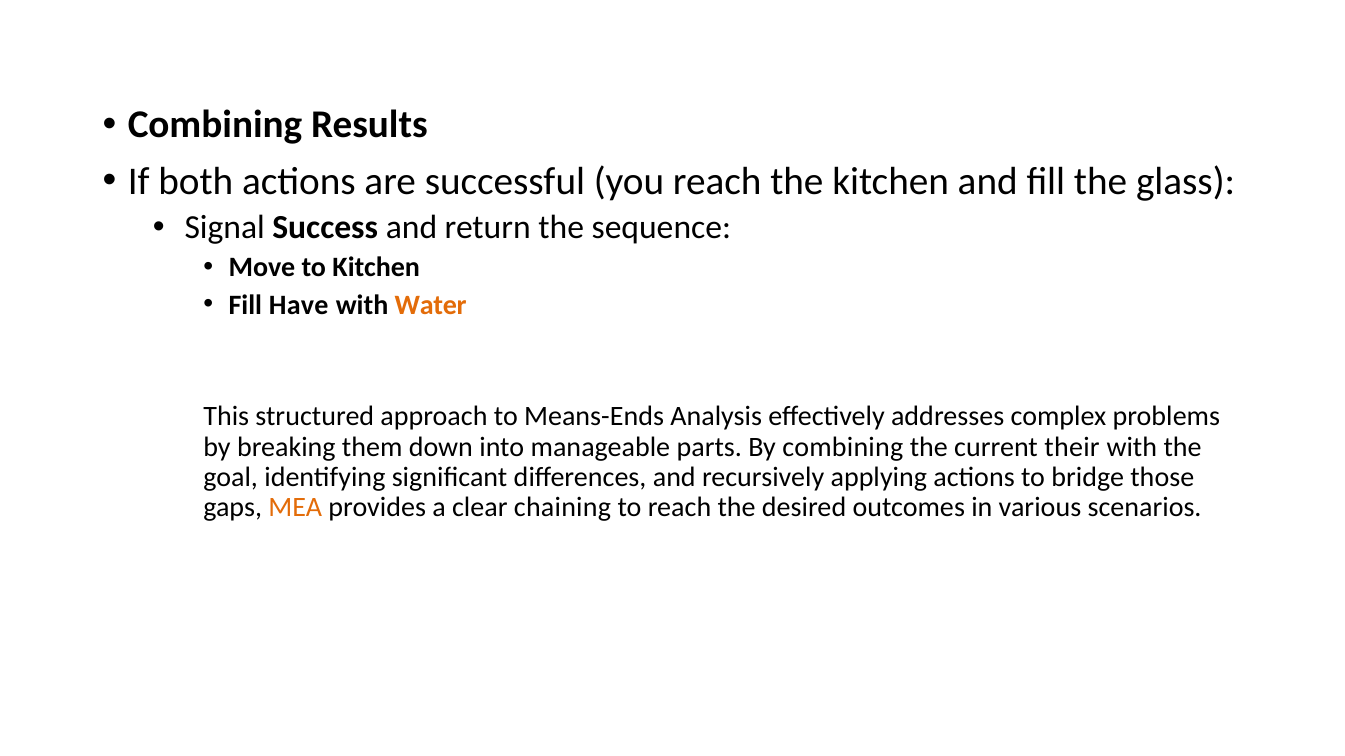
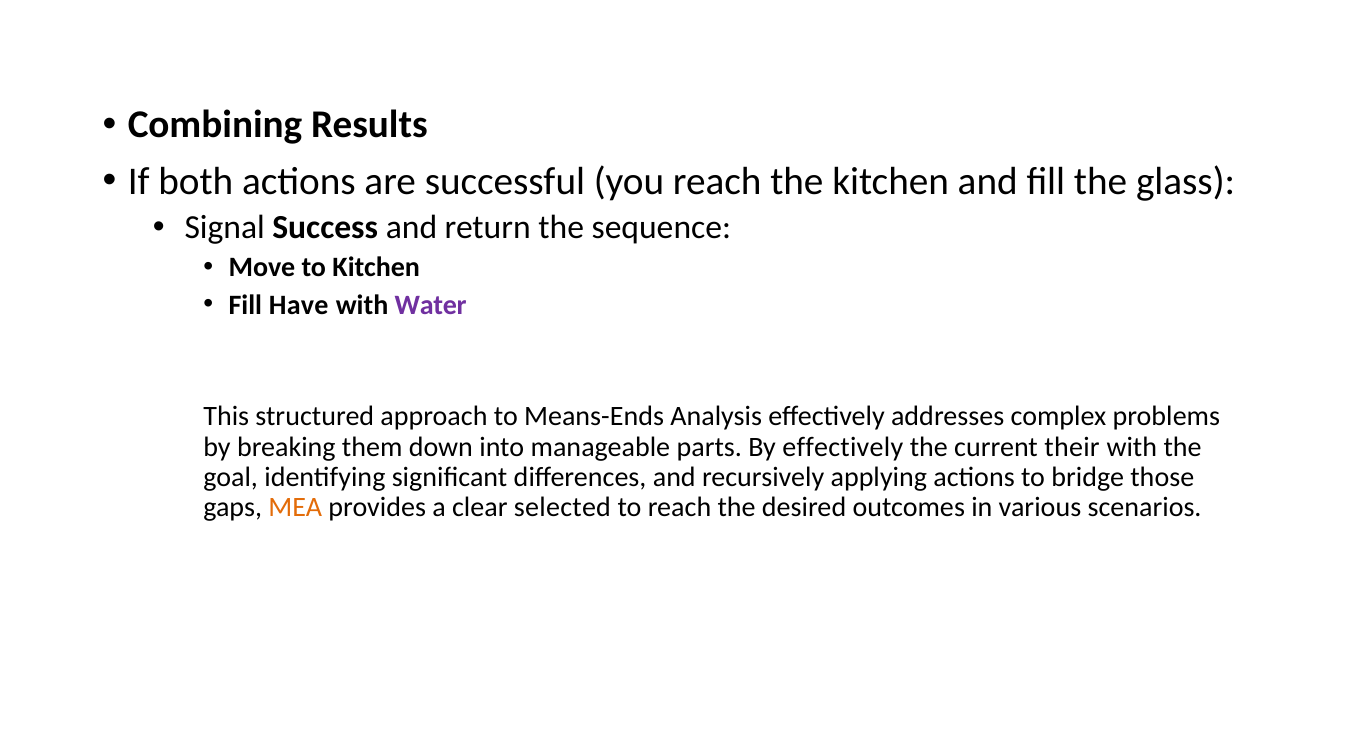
Water colour: orange -> purple (431, 305)
By combining: combining -> effectively (843, 447)
chaining: chaining -> selected (562, 508)
